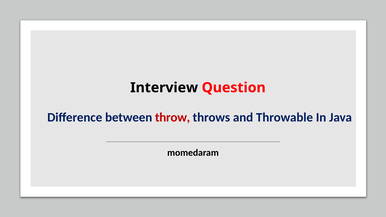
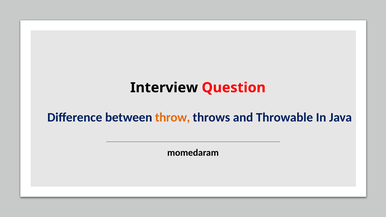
throw colour: red -> orange (173, 117)
